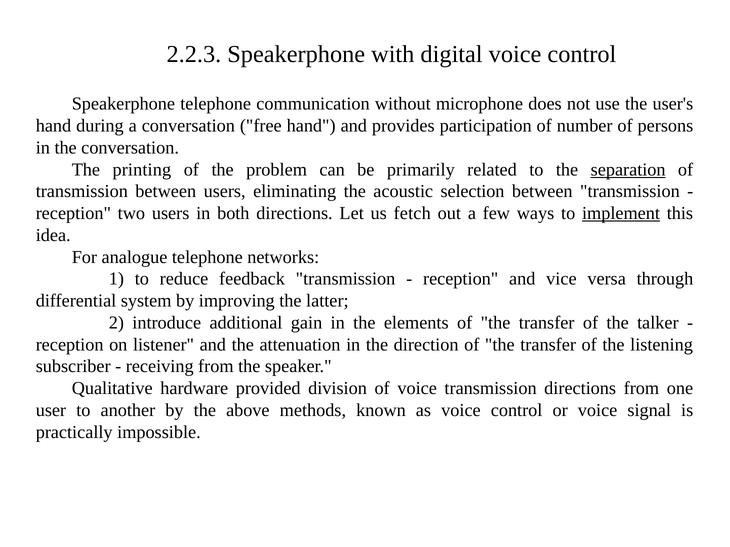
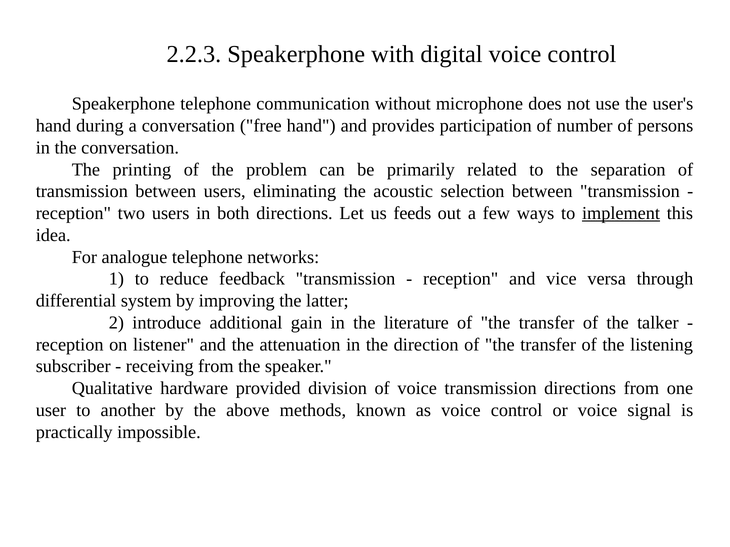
separation underline: present -> none (628, 170)
fetch: fetch -> feeds (412, 213)
elements: elements -> literature (416, 323)
